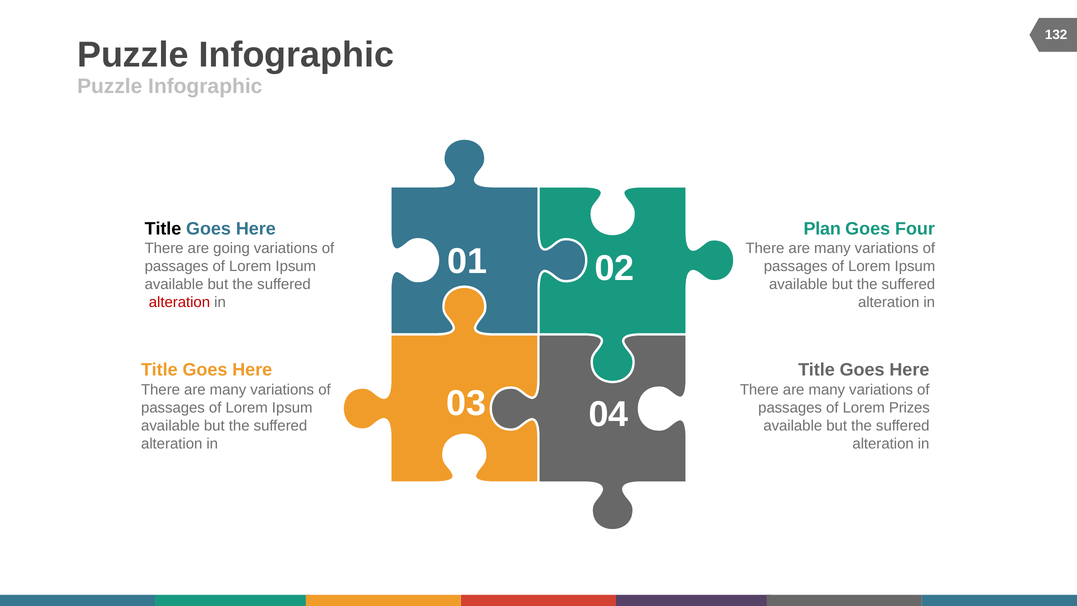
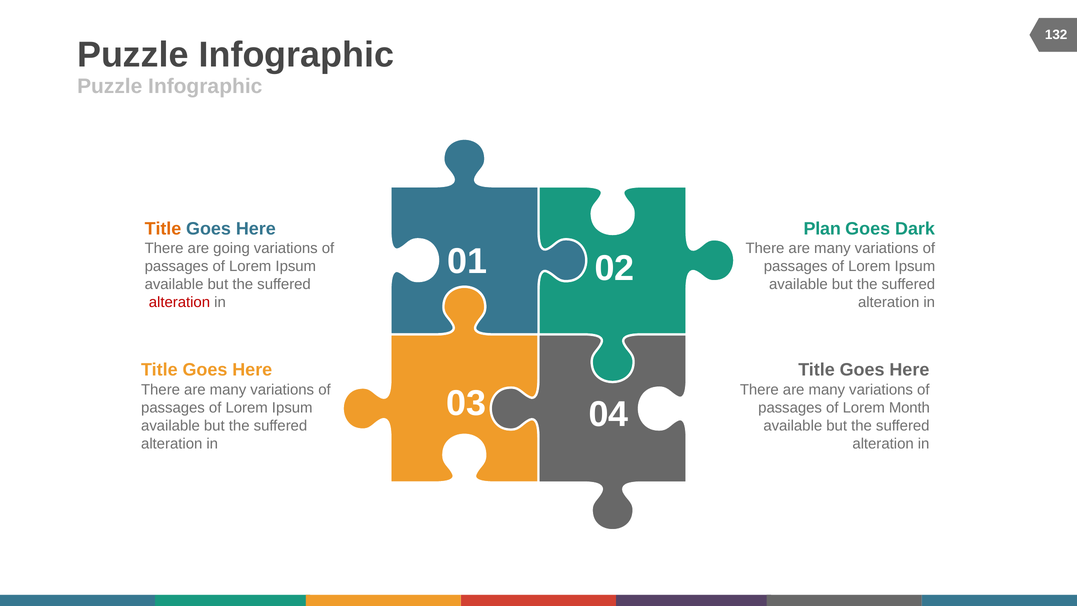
Title colour: black -> orange (163, 229)
Four: Four -> Dark (915, 229)
Prizes: Prizes -> Month (909, 408)
